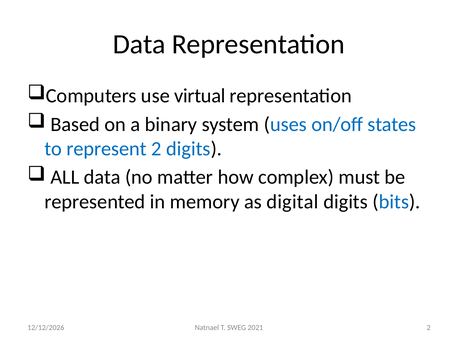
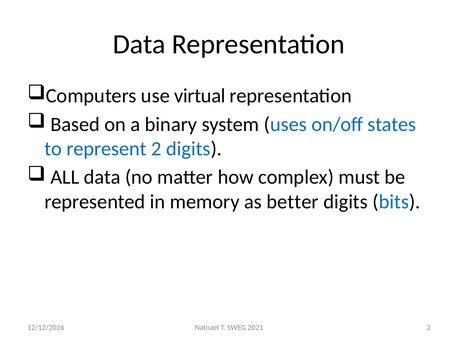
digital: digital -> better (293, 202)
